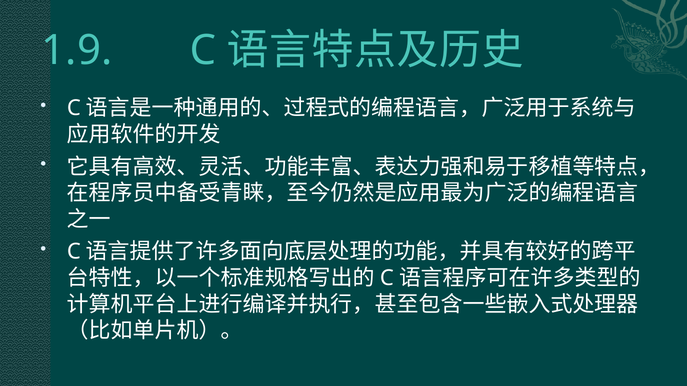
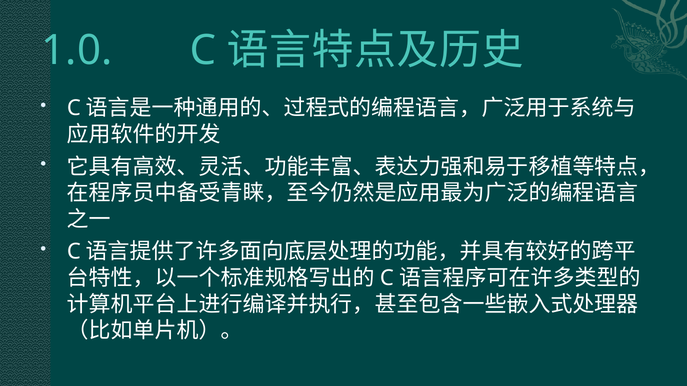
1.9: 1.9 -> 1.0 (77, 51)
